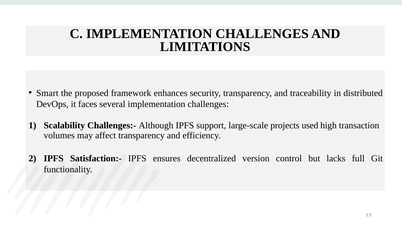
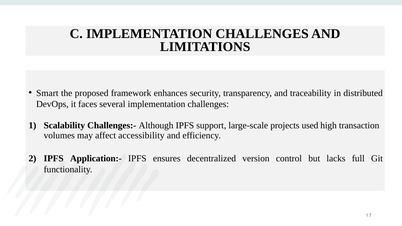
affect transparency: transparency -> accessibility (141, 136)
Satisfaction:-: Satisfaction:- -> Application:- (96, 158)
